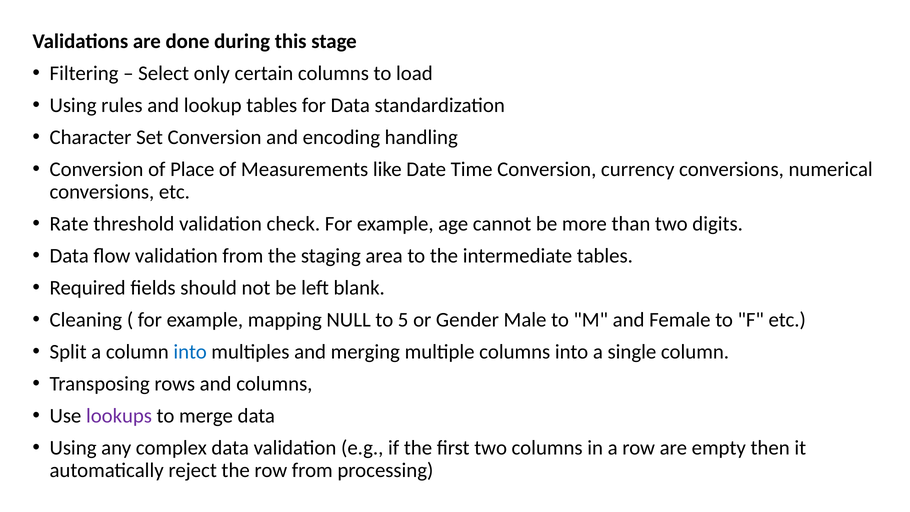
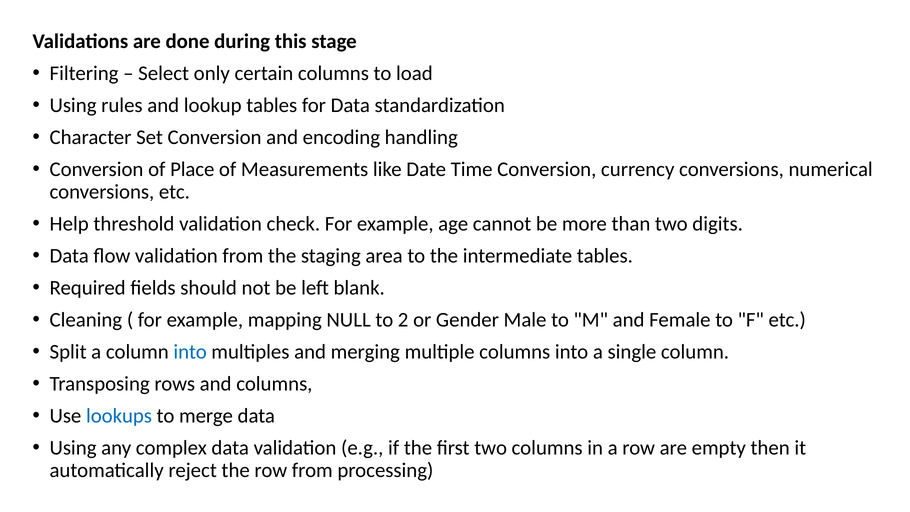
Rate: Rate -> Help (69, 224)
5: 5 -> 2 (403, 320)
lookups colour: purple -> blue (119, 416)
